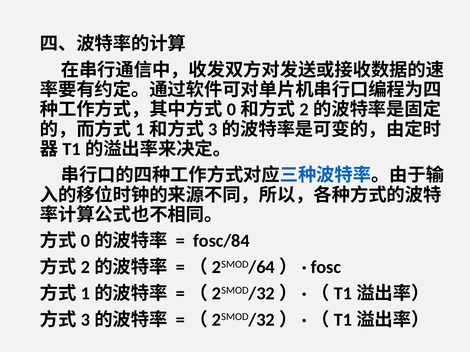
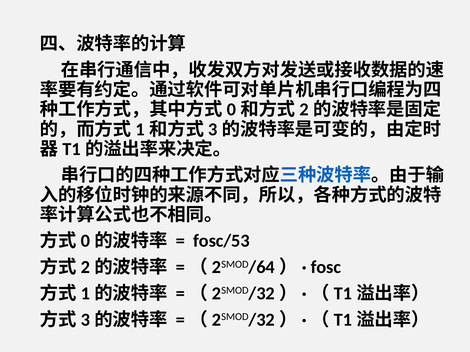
fosc/84: fosc/84 -> fosc/53 (221, 241)
